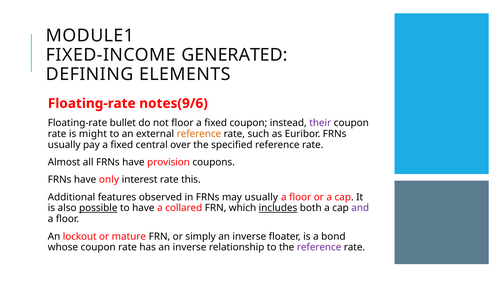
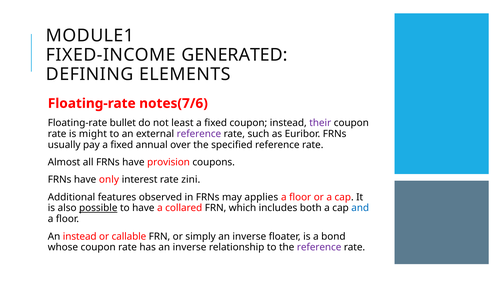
notes(9/6: notes(9/6 -> notes(7/6 (174, 104)
not floor: floor -> least (182, 123)
reference colour: orange -> purple (199, 134)
central: central -> annual (152, 145)
this: this -> zini (191, 180)
may usually: usually -> applies (261, 197)
includes underline: present -> none (278, 208)
and colour: purple -> blue (360, 208)
An lockout: lockout -> instead (80, 237)
mature: mature -> callable (129, 237)
